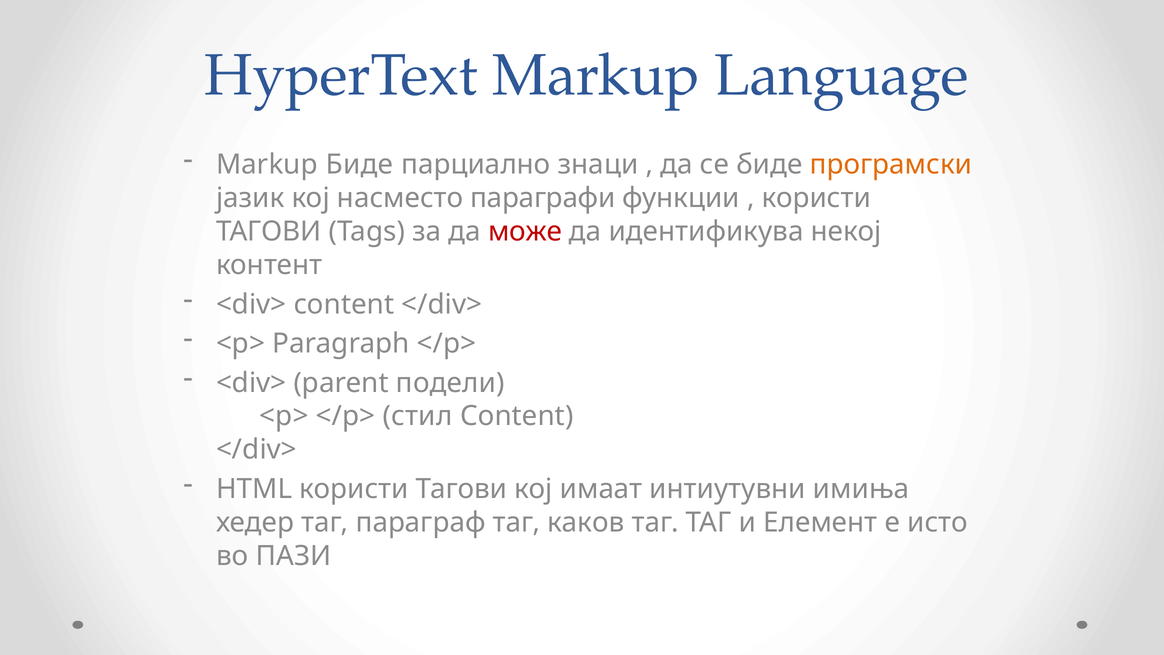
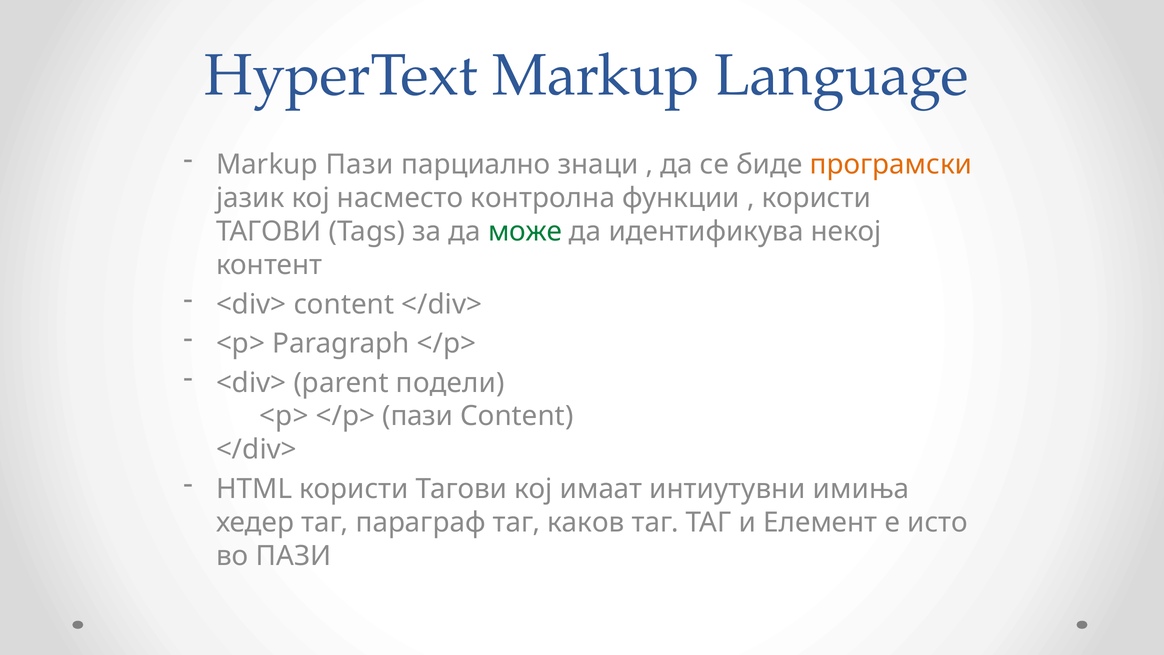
Markup Биде: Биде -> Пази (359, 165)
параграфи: параграфи -> контролна (543, 198)
може colour: red -> green (525, 231)
</p> стил: стил -> пази (418, 416)
